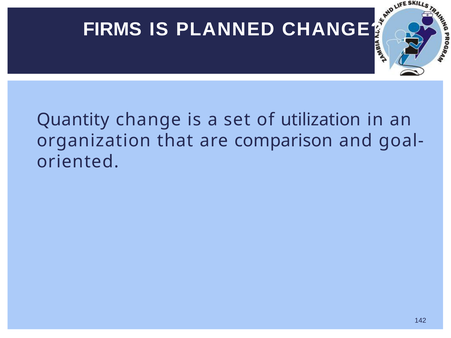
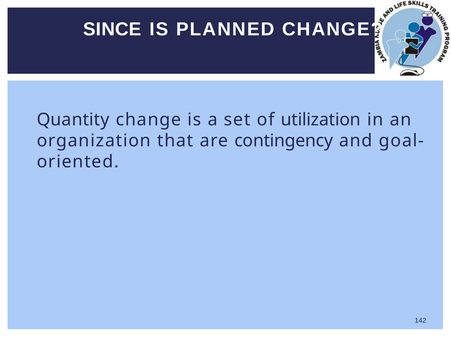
FIRMS: FIRMS -> SINCE (112, 29)
comparison: comparison -> contingency (284, 141)
